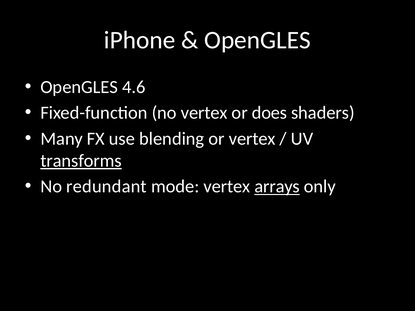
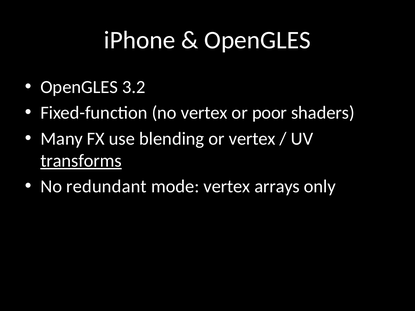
4.6: 4.6 -> 3.2 (134, 87)
does: does -> poor (270, 113)
arrays underline: present -> none (277, 187)
